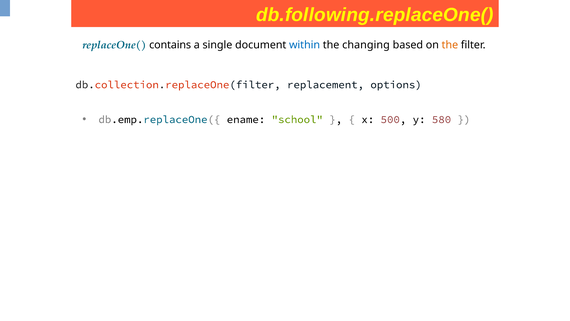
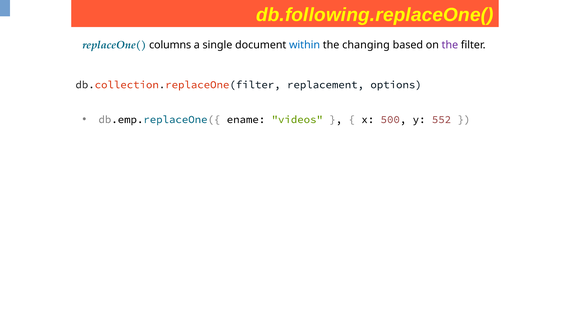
contains: contains -> columns (170, 45)
the colour: orange -> purple (450, 45)
school: school -> videos (297, 119)
580: 580 -> 552 (442, 119)
